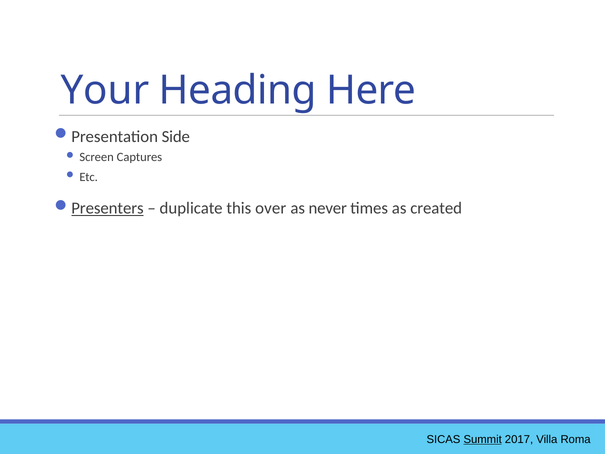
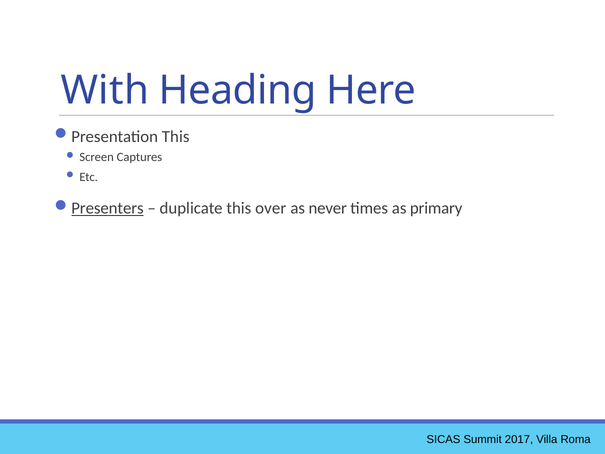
Your: Your -> With (105, 90)
Presentation Side: Side -> This (176, 136)
created: created -> primary (436, 208)
Summit underline: present -> none (483, 439)
